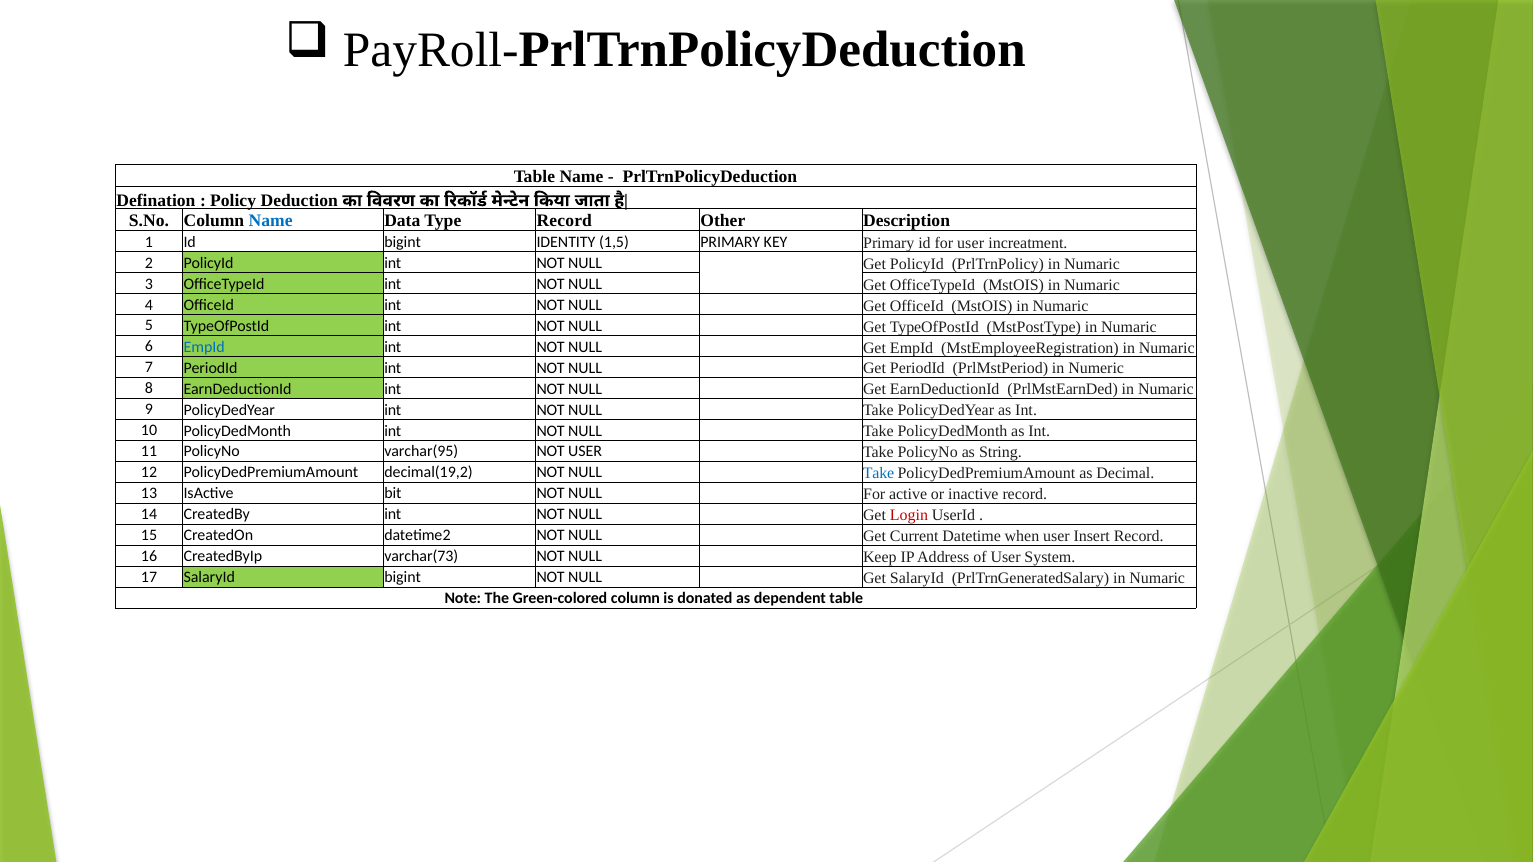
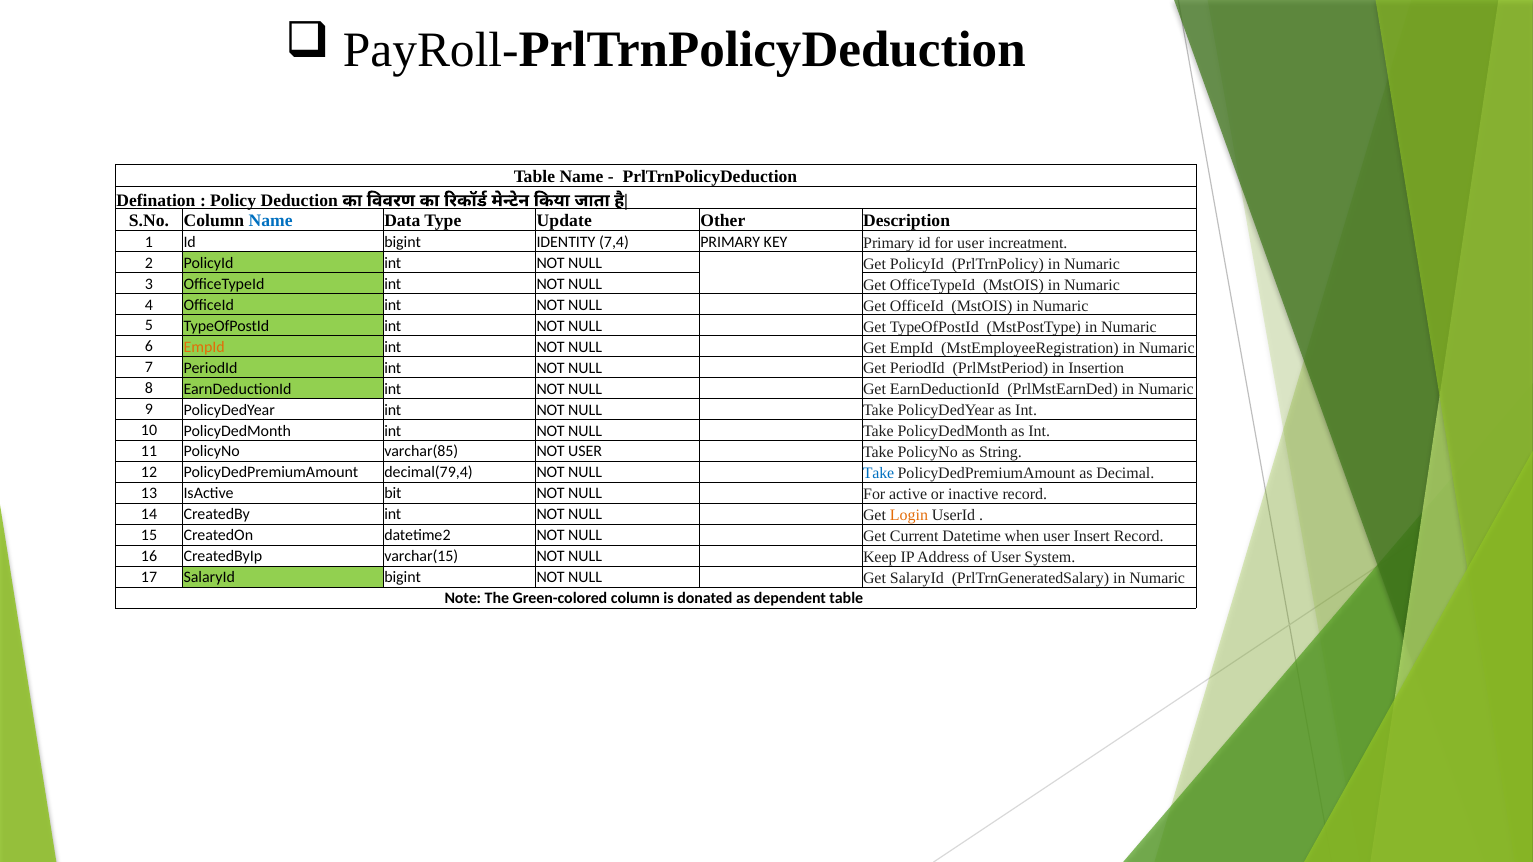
Type Record: Record -> Update (564, 221)
1,5: 1,5 -> 7,4 (614, 242)
EmpId colour: blue -> orange (204, 347)
Numeric: Numeric -> Insertion (1096, 369)
varchar(95: varchar(95 -> varchar(85 (421, 452)
decimal(19,2: decimal(19,2 -> decimal(79,4 (428, 473)
Login colour: red -> orange (909, 516)
varchar(73: varchar(73 -> varchar(15 (421, 557)
